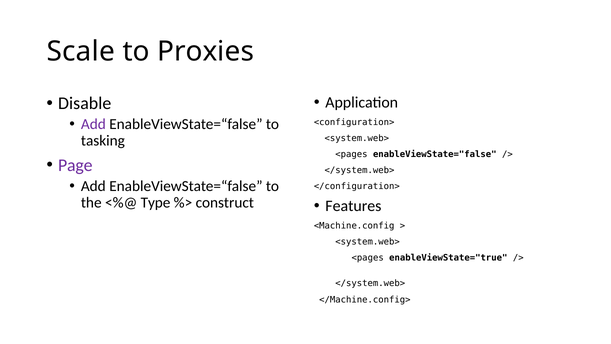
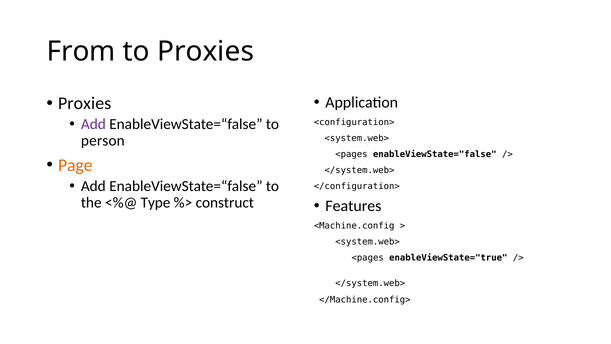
Scale: Scale -> From (81, 51)
Disable: Disable -> Proxies (85, 103)
tasking: tasking -> person (103, 141)
Page colour: purple -> orange (75, 165)
